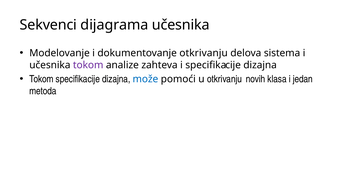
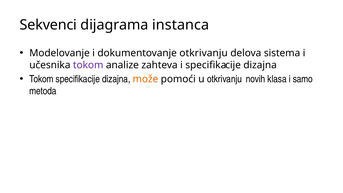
dijagrama učesnika: učesnika -> instanca (181, 25)
može colour: blue -> orange (145, 79)
jedan: jedan -> samo (303, 79)
